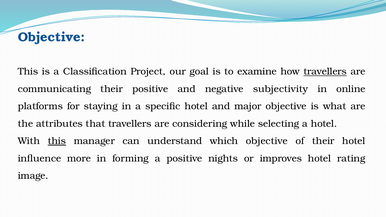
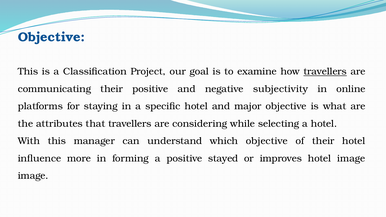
this underline: present -> none (57, 141)
nights: nights -> stayed (223, 158)
hotel rating: rating -> image (351, 158)
